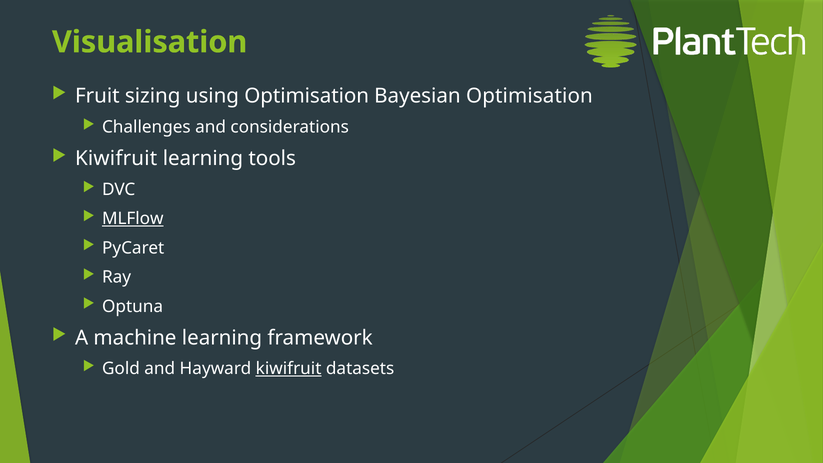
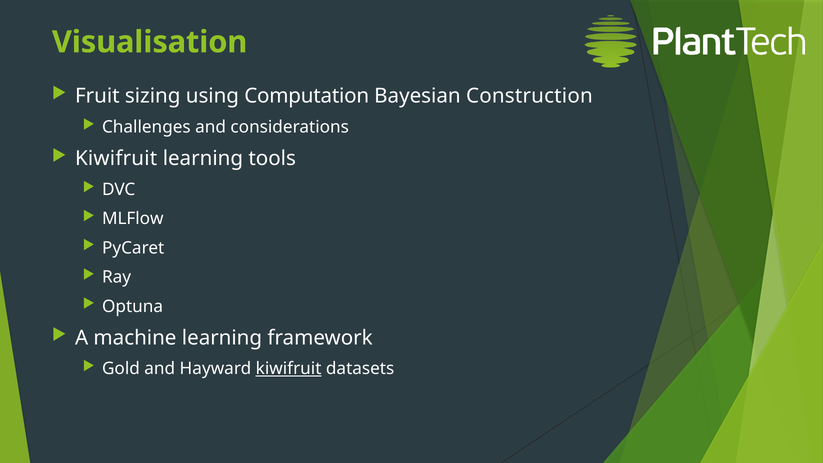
using Optimisation: Optimisation -> Computation (307, 96)
Bayesian Optimisation: Optimisation -> Construction (529, 96)
MLFlow underline: present -> none (133, 219)
